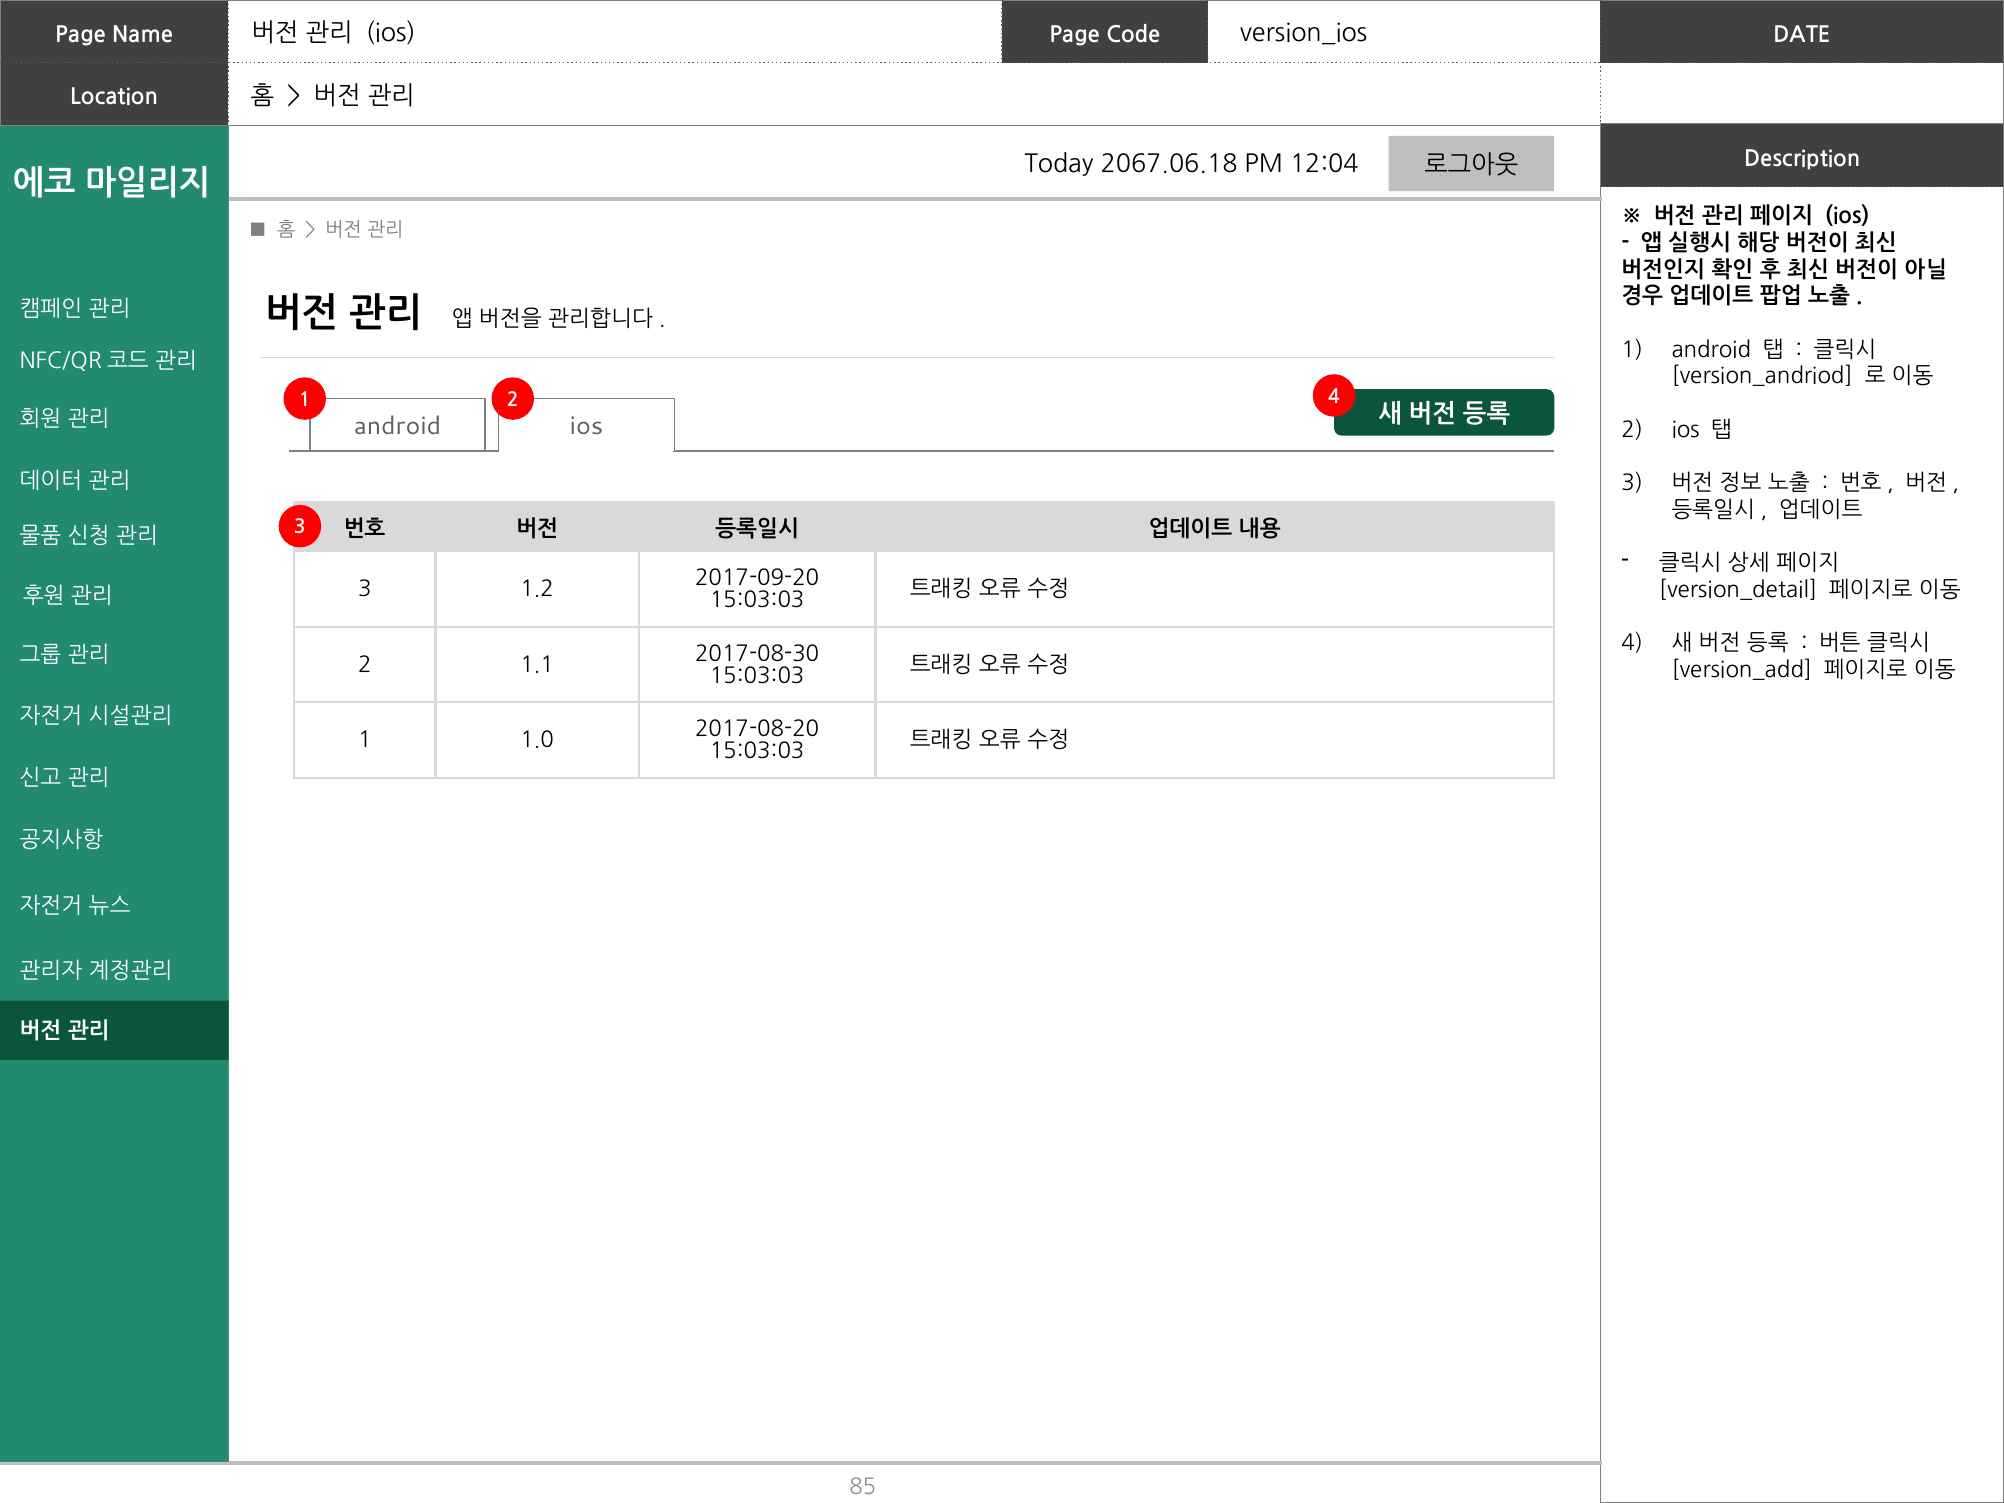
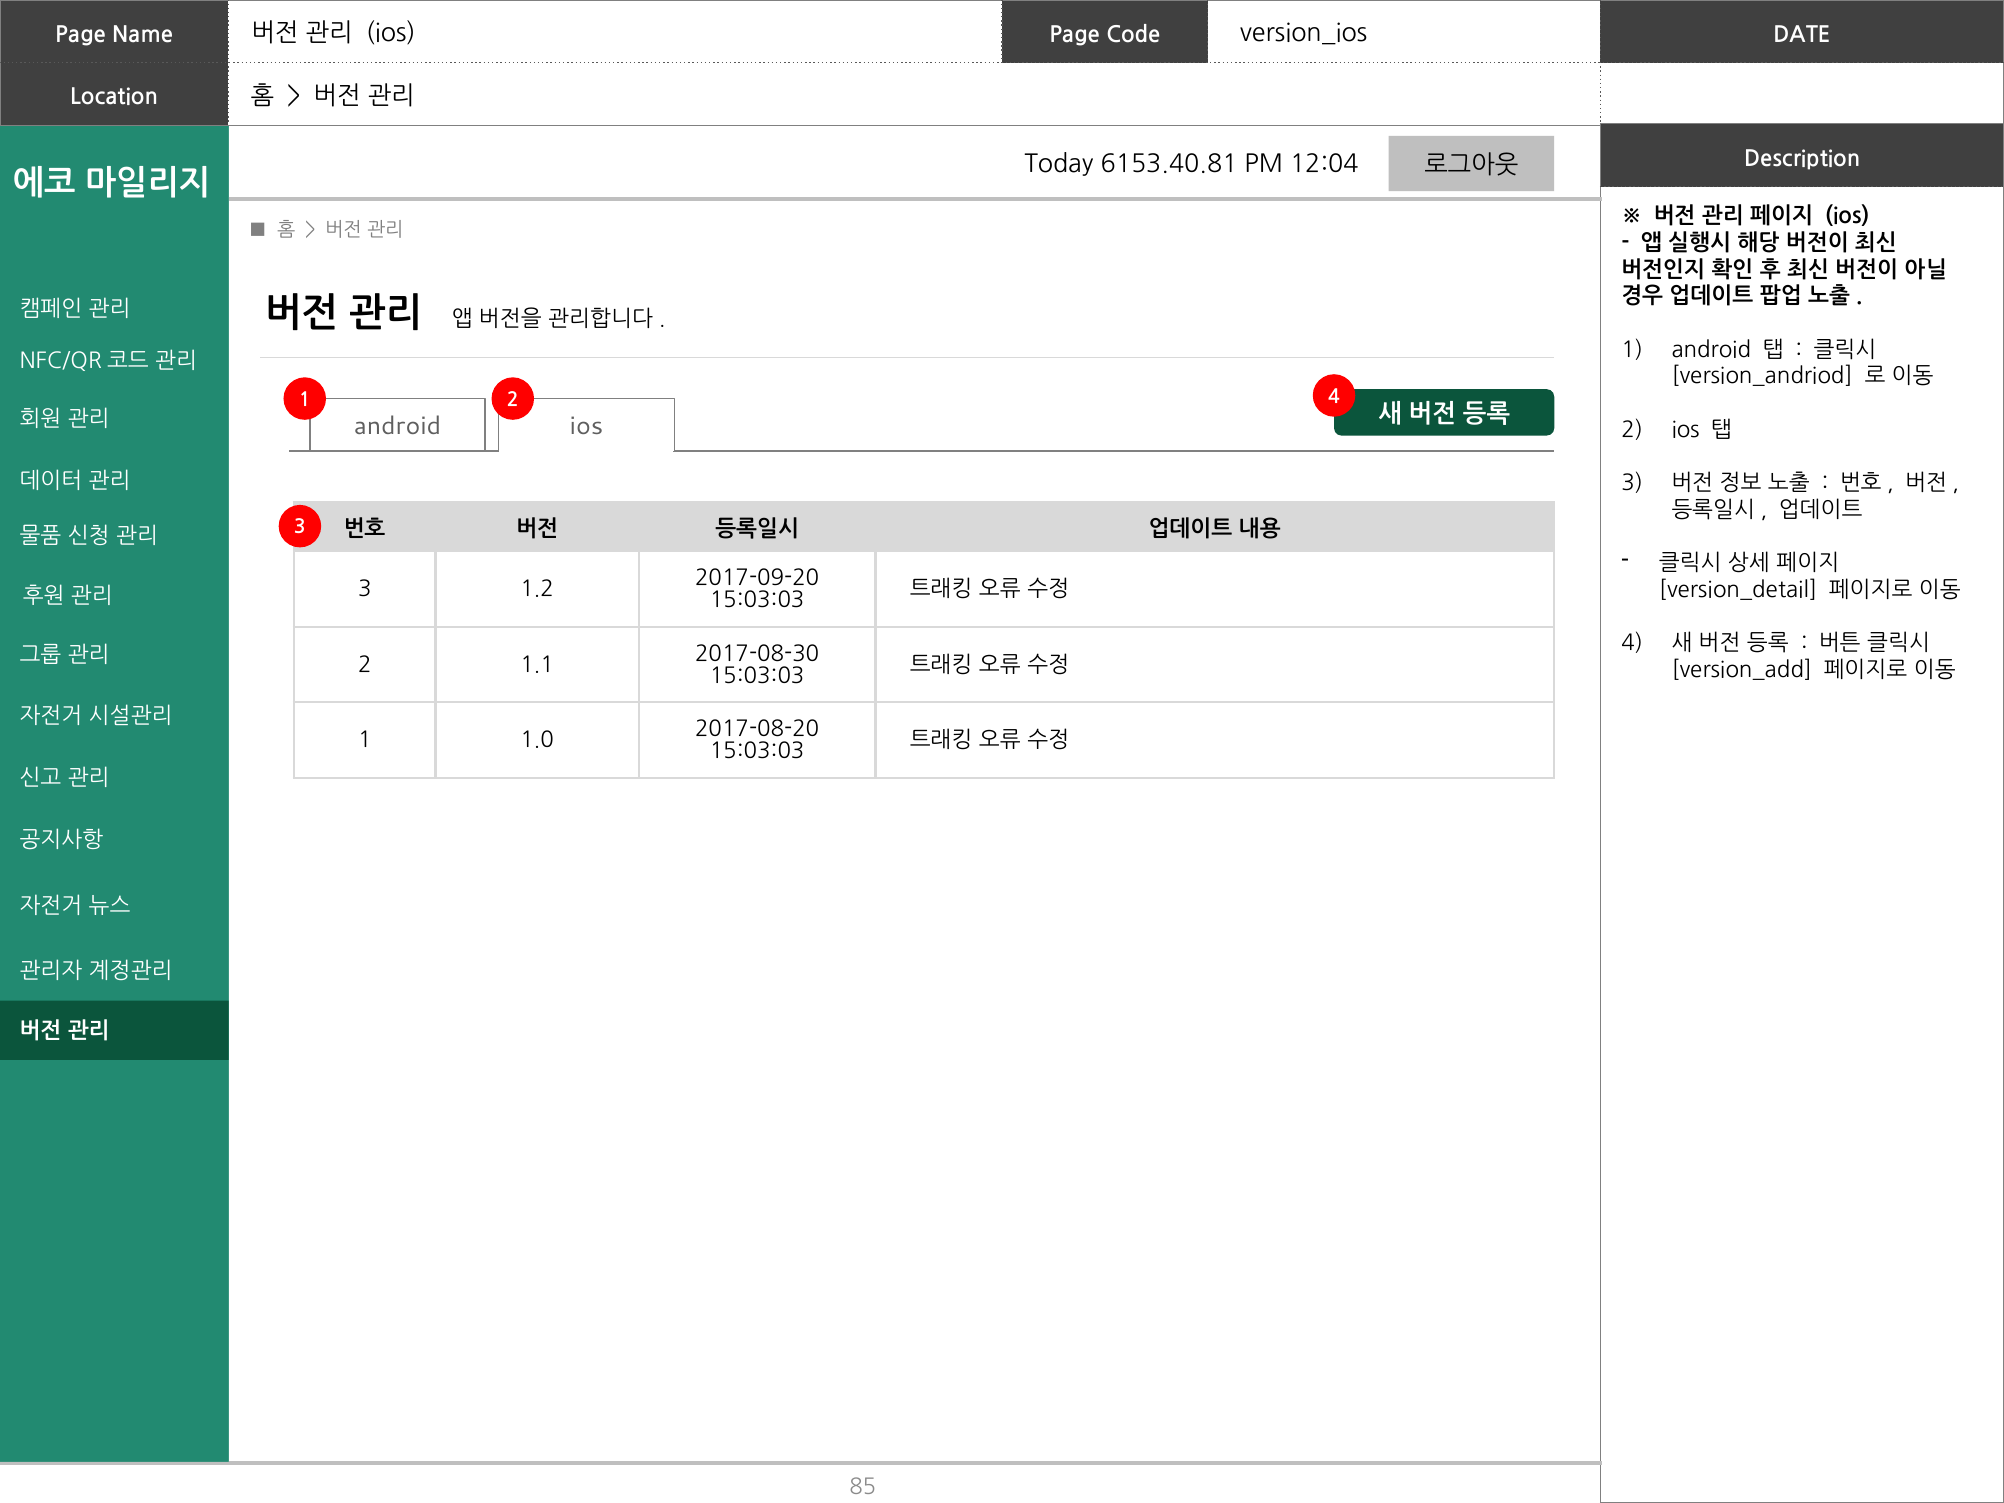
2067.06.18: 2067.06.18 -> 6153.40.81 (1169, 164)
